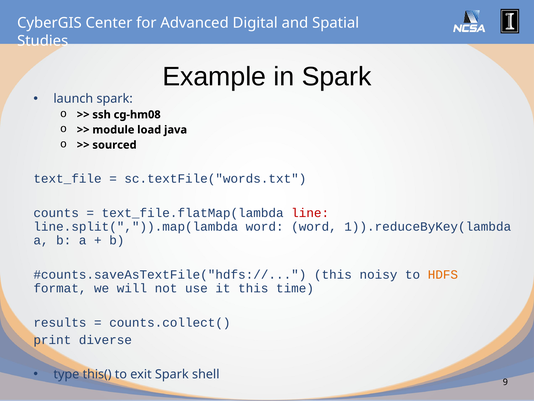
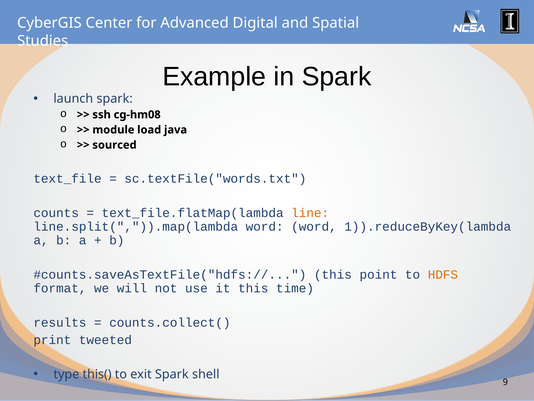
line colour: red -> orange (310, 213)
noisy: noisy -> point (378, 274)
diverse: diverse -> tweeted (105, 339)
